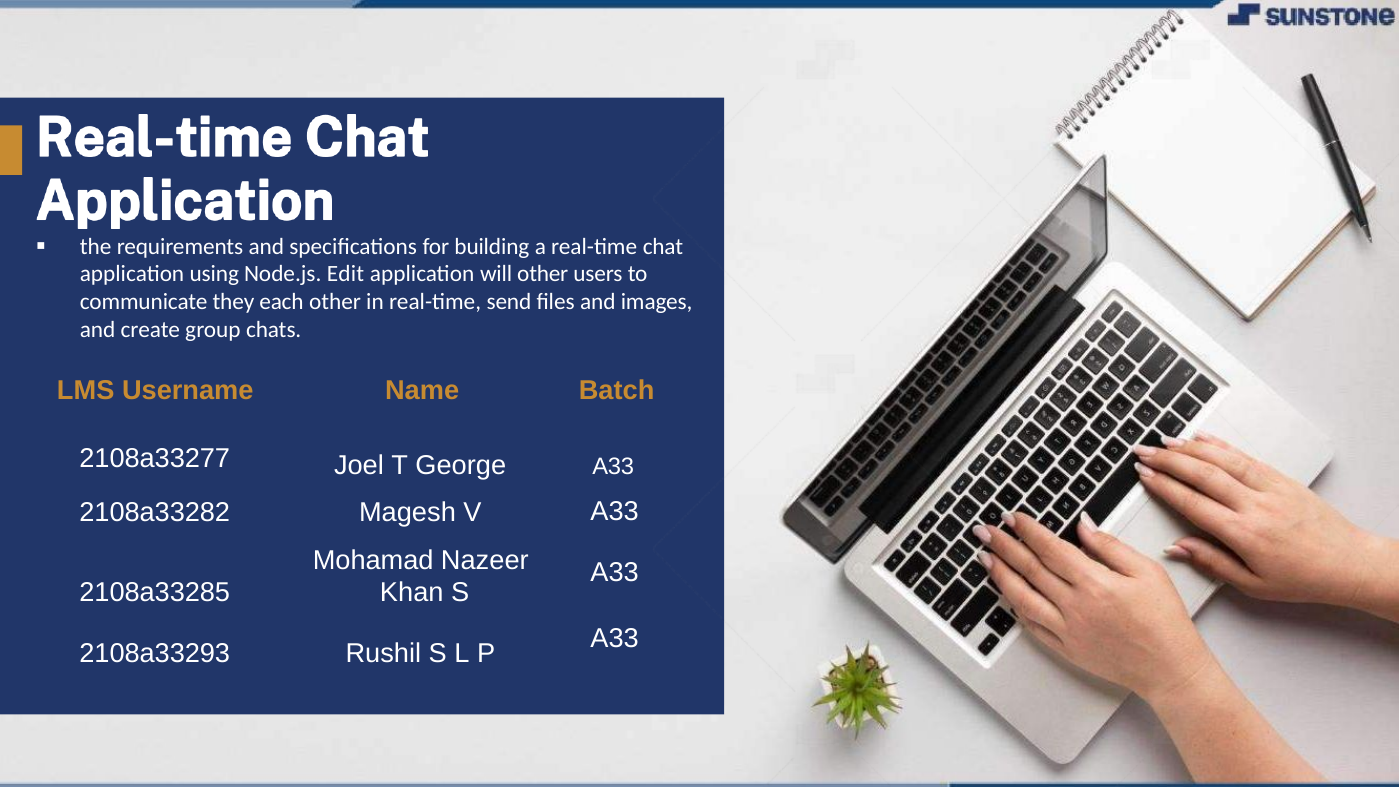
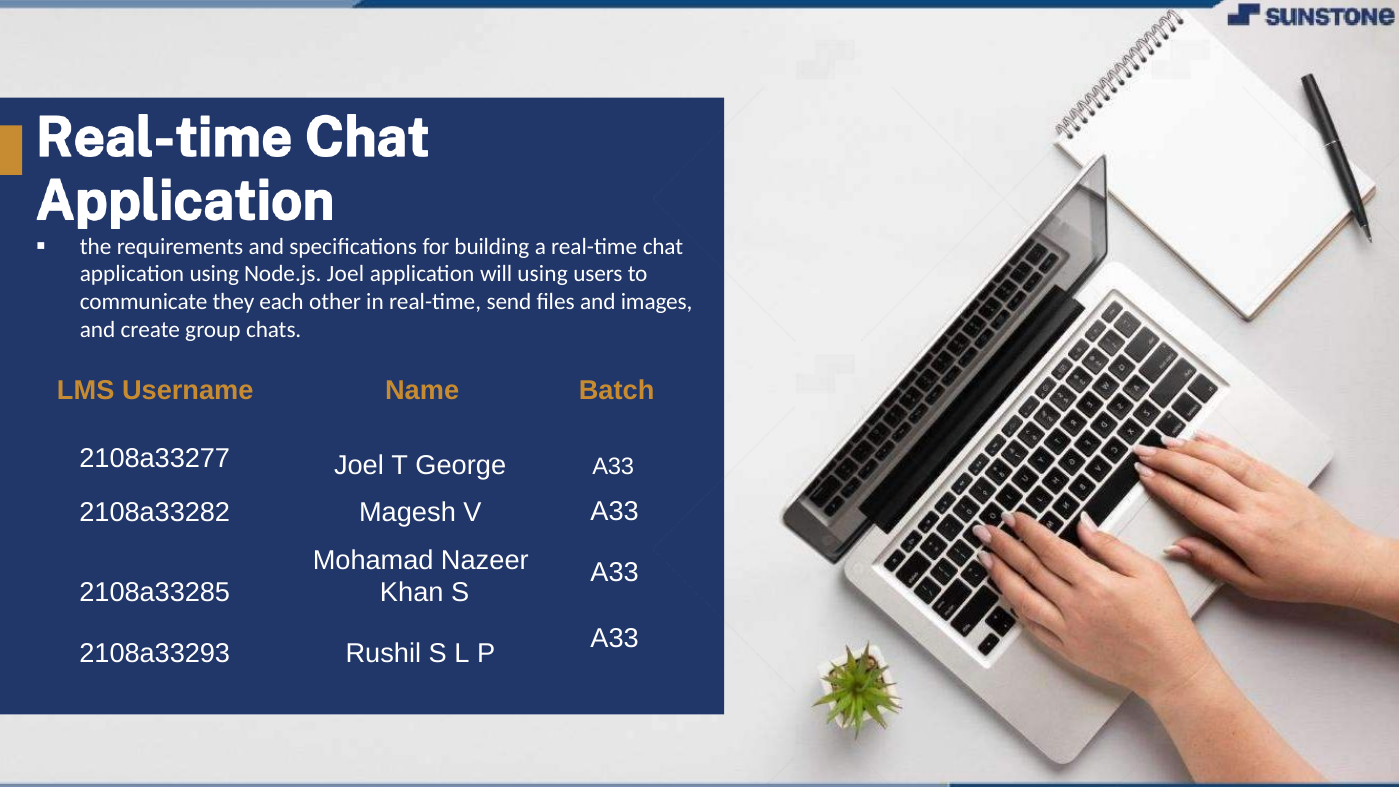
Node.js Edit: Edit -> Joel (346, 274)
will other: other -> using (543, 274)
